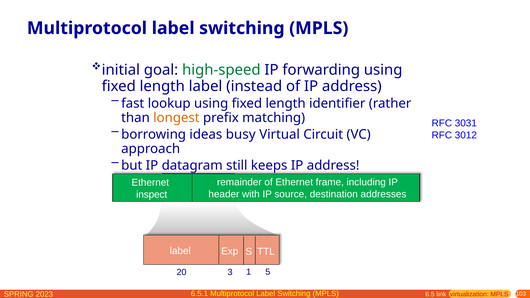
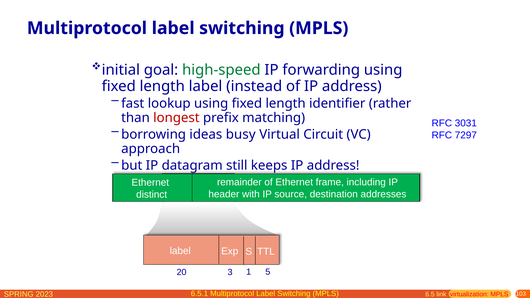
longest colour: orange -> red (176, 118)
3012: 3012 -> 7297 (466, 135)
inspect: inspect -> distinct (152, 195)
